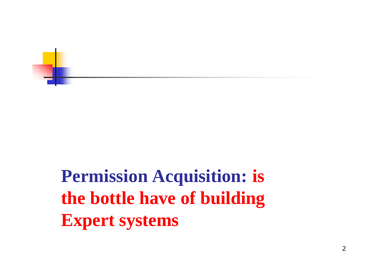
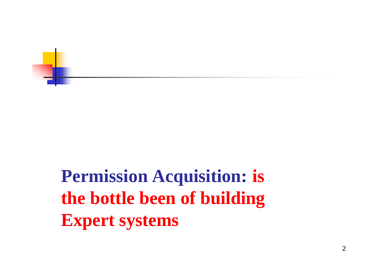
have: have -> been (158, 198)
